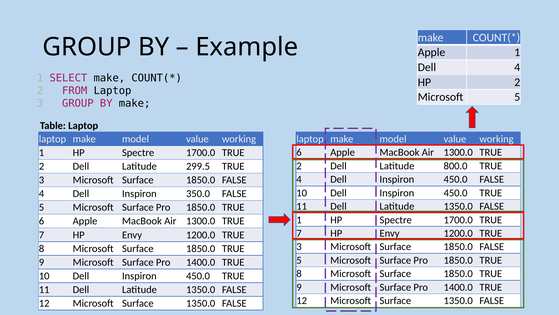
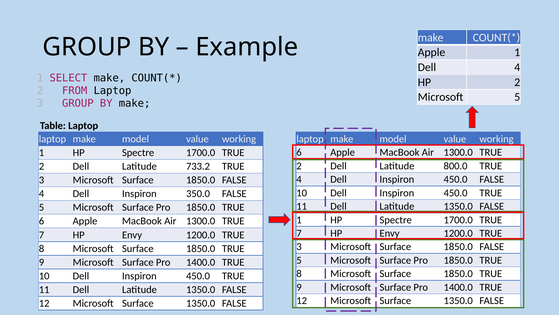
299.5: 299.5 -> 733.2 (198, 166)
